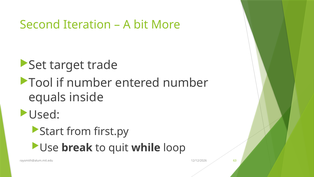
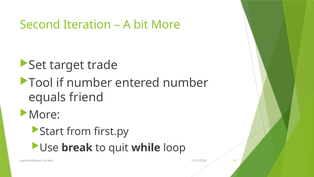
inside: inside -> friend (86, 97)
Used: Used -> More (44, 115)
